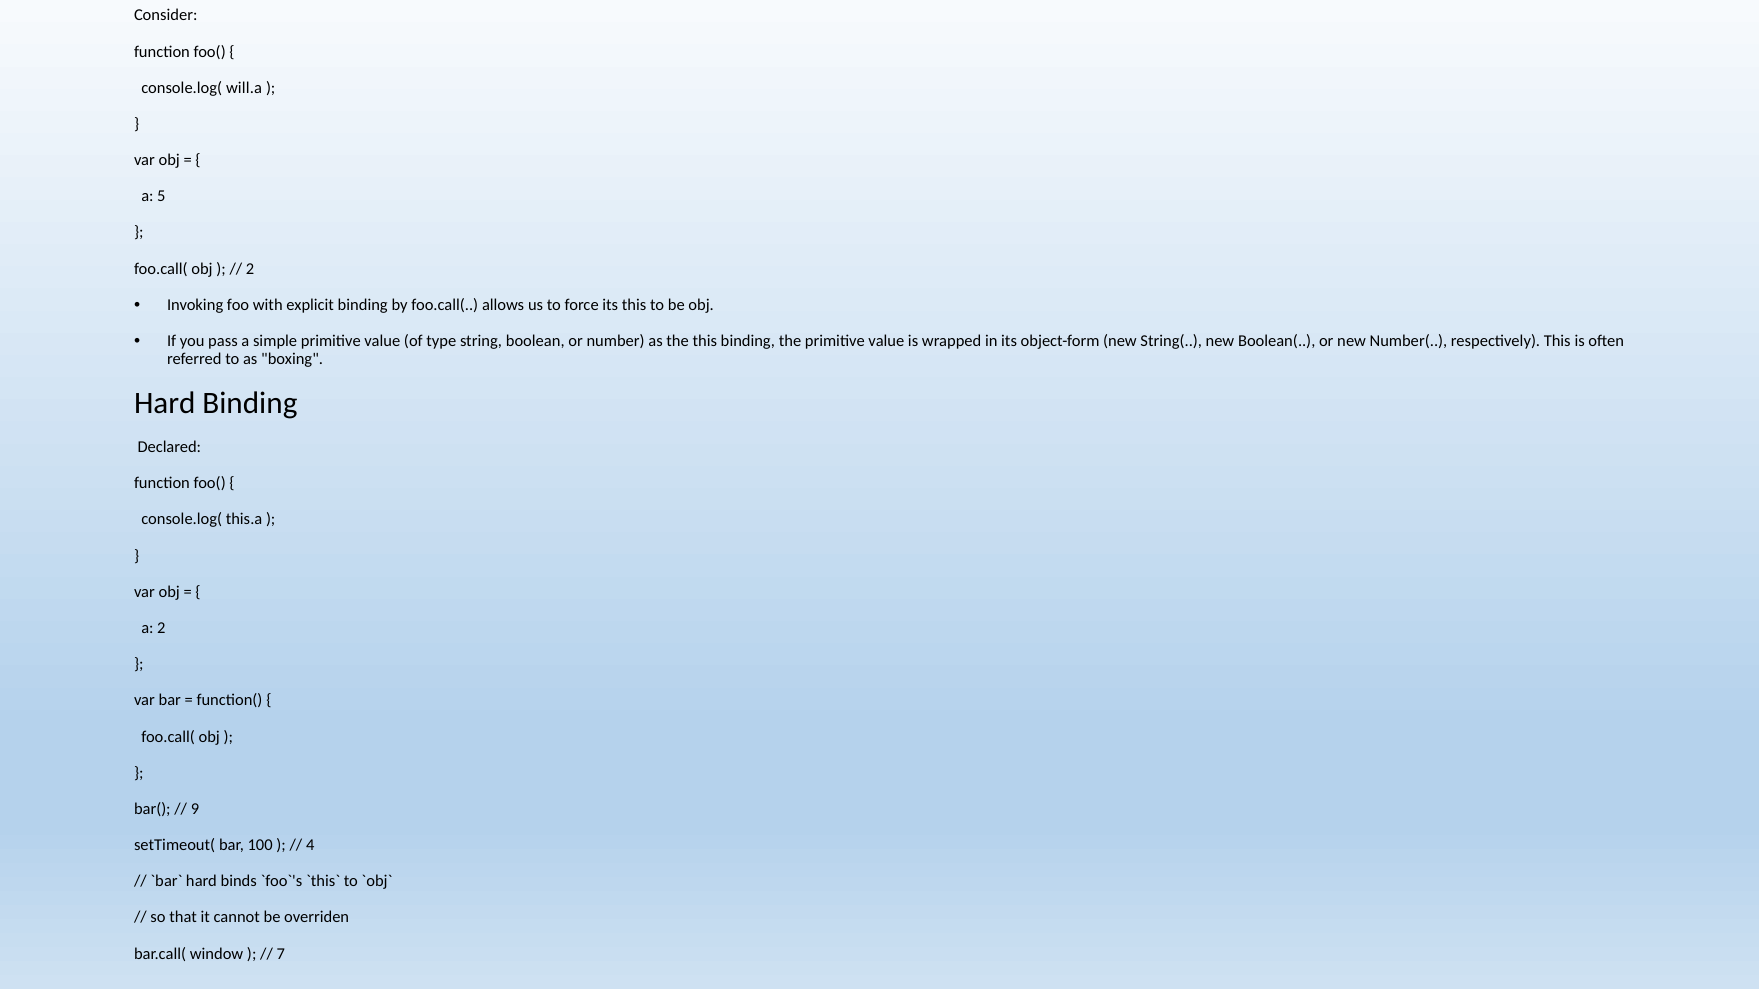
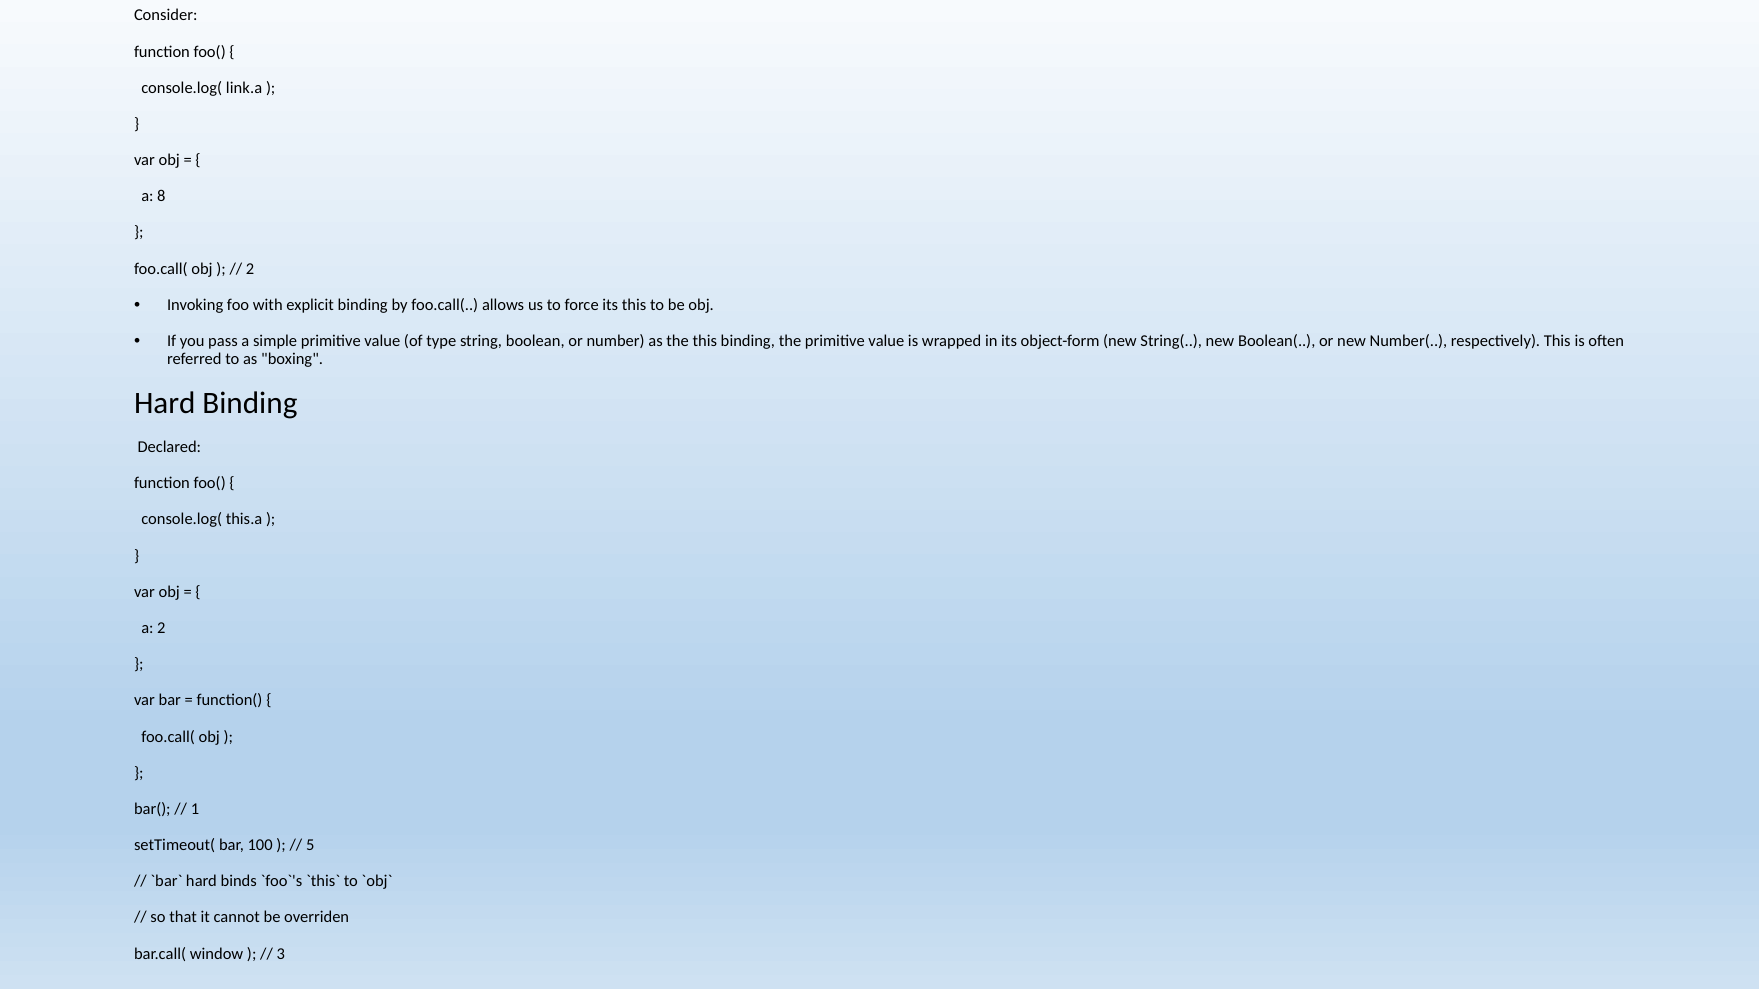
will.a: will.a -> link.a (244, 88)
5: 5 -> 8 (161, 196)
9: 9 -> 1 (195, 809)
4: 4 -> 5 (310, 846)
7: 7 -> 3 (281, 954)
